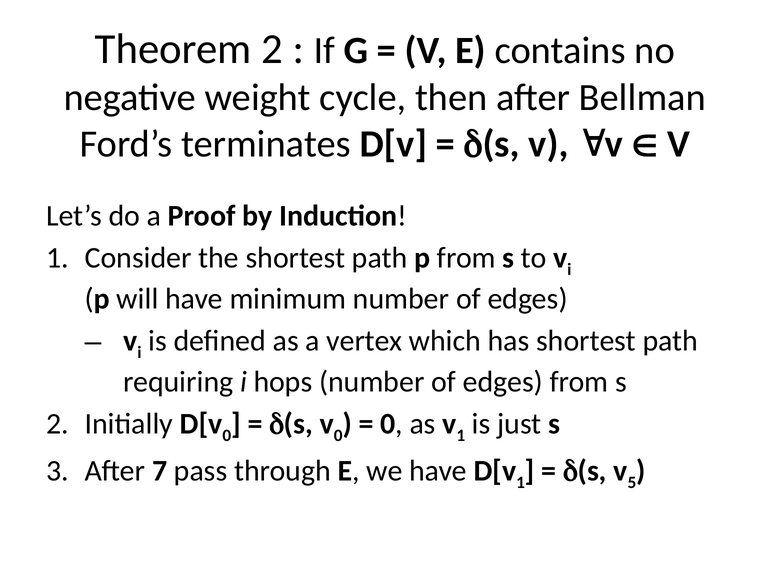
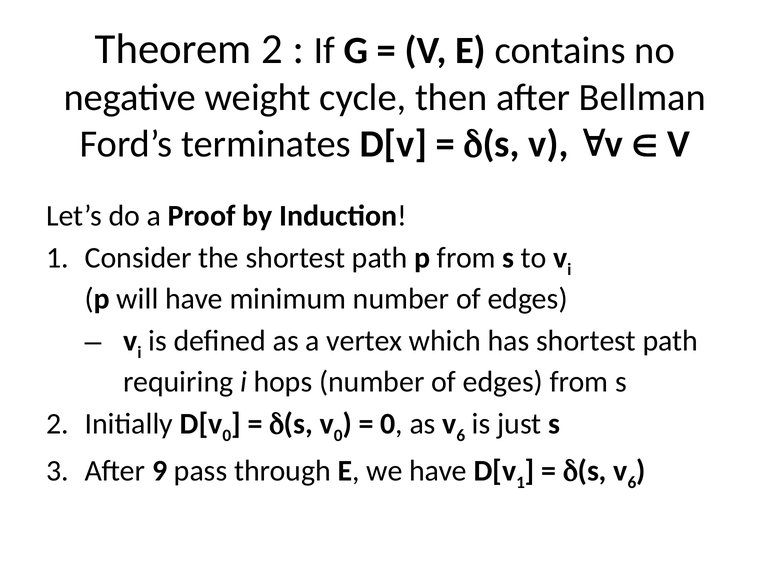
as v 1: 1 -> 6 (461, 435)
7: 7 -> 9 (160, 470)
(s v 5: 5 -> 6 (632, 482)
